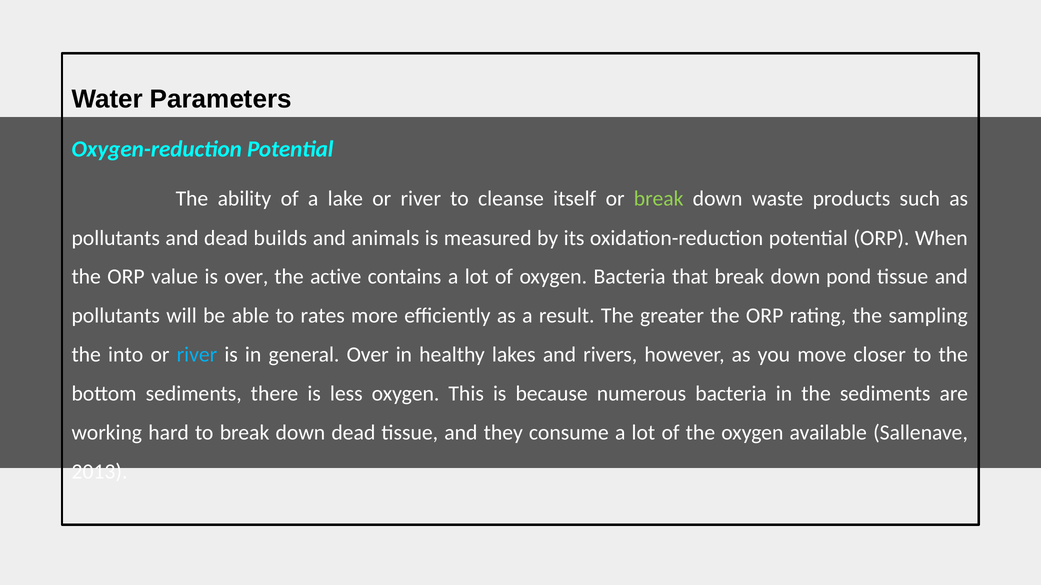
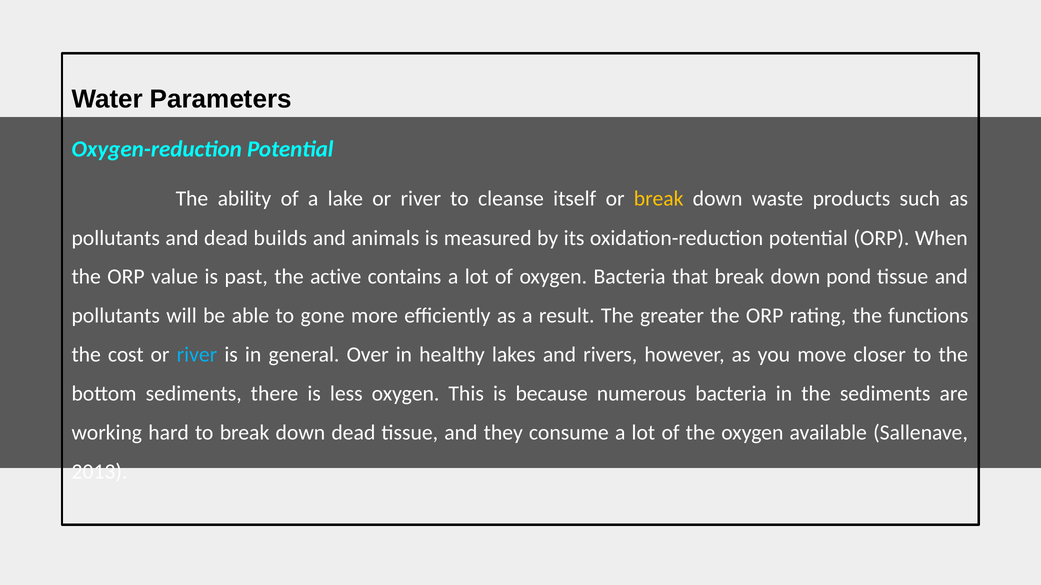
break colour: light green -> yellow (659, 199)
is over: over -> past (246, 277)
rates: rates -> gone (323, 316)
sampling: sampling -> functions (928, 316)
into: into -> cost (126, 355)
